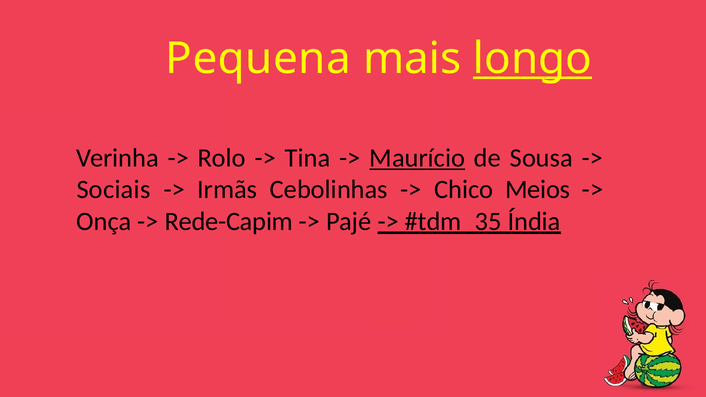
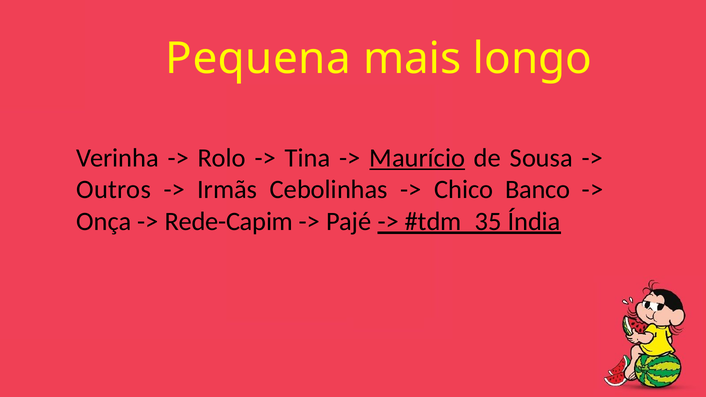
longo underline: present -> none (533, 59)
Sociais: Sociais -> Outros (114, 190)
Meios: Meios -> Banco (538, 190)
